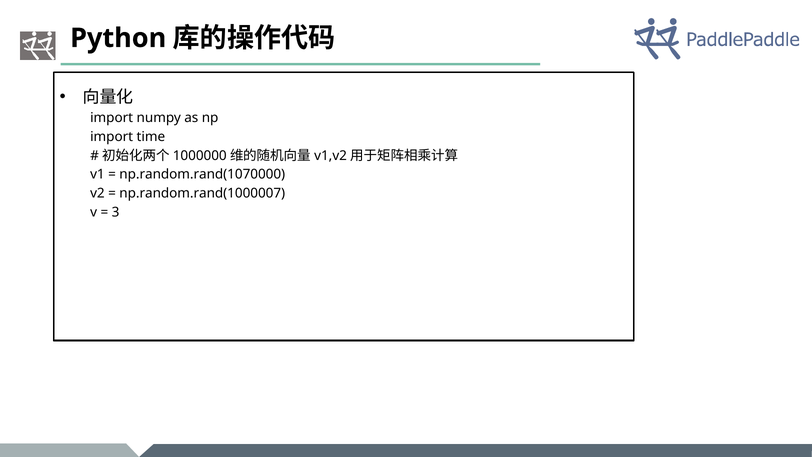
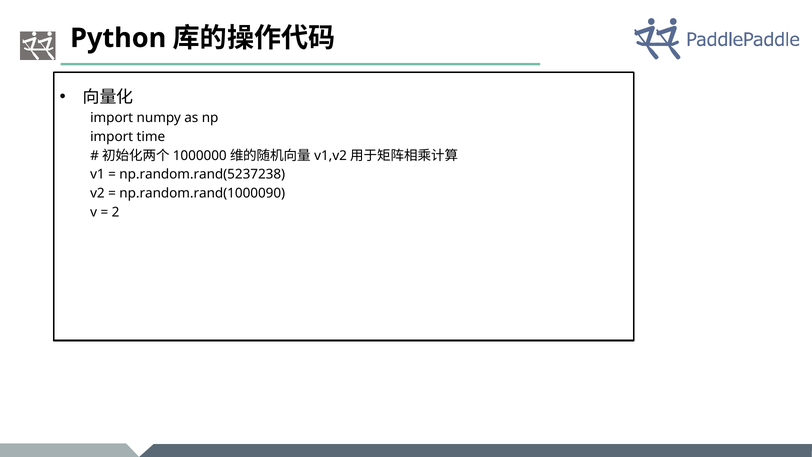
np.random.rand(1070000: np.random.rand(1070000 -> np.random.rand(5237238 (202, 174)
np.random.rand(1000007: np.random.rand(1000007 -> np.random.rand(1000090 (202, 193)
3: 3 -> 2 (116, 212)
